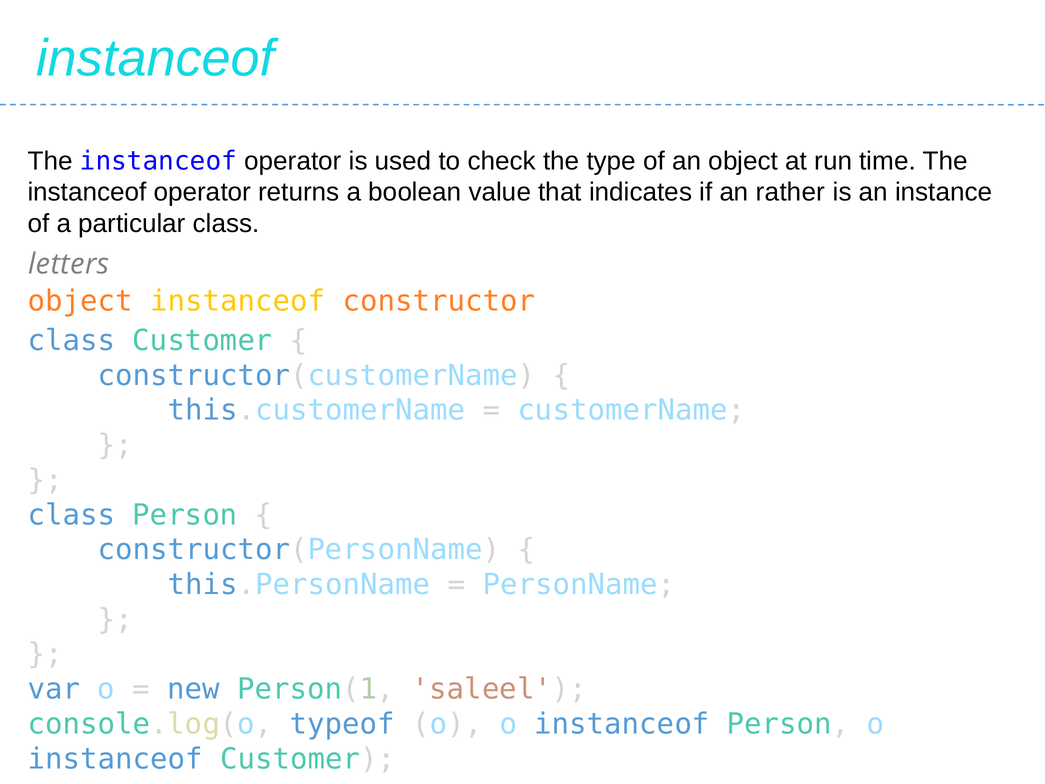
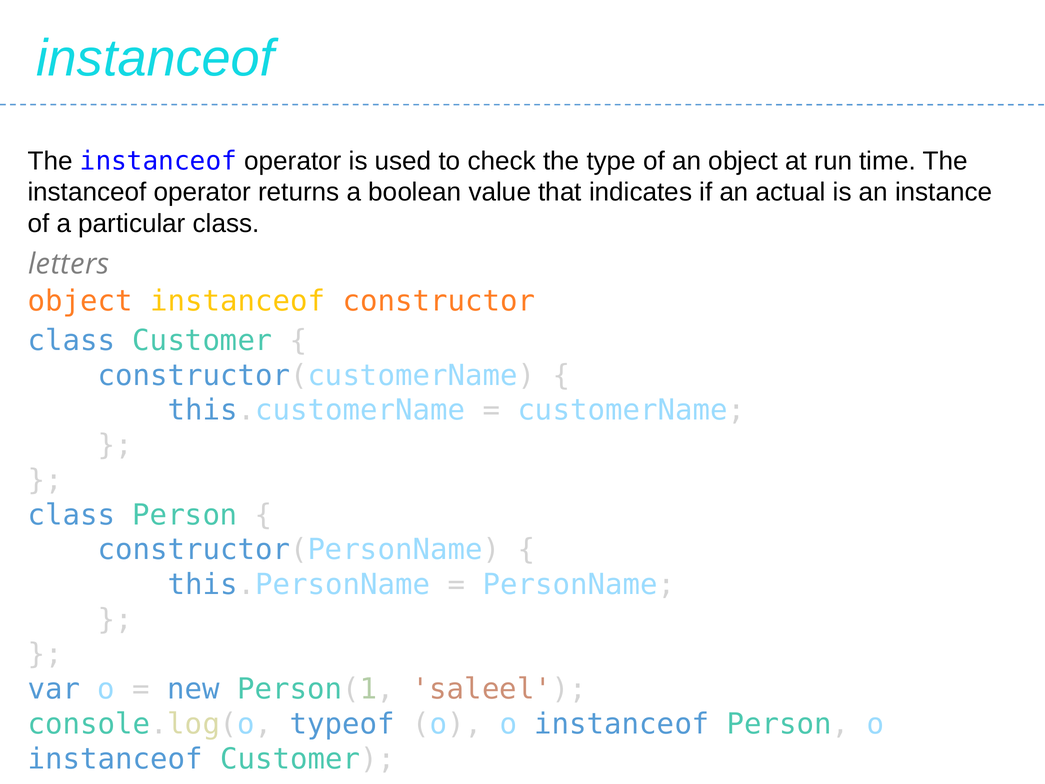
rather: rather -> actual (791, 192)
